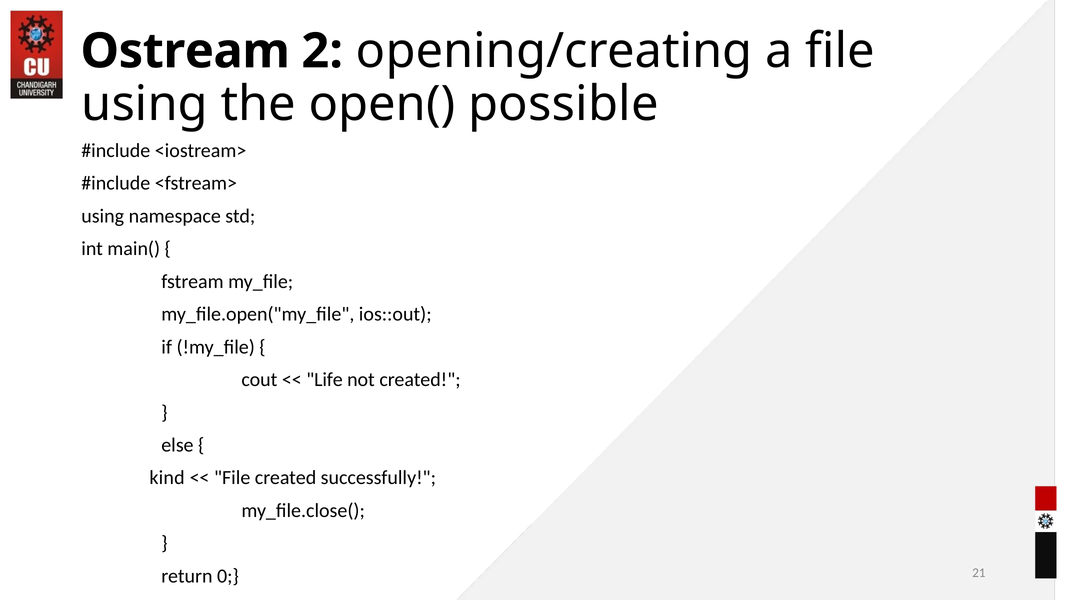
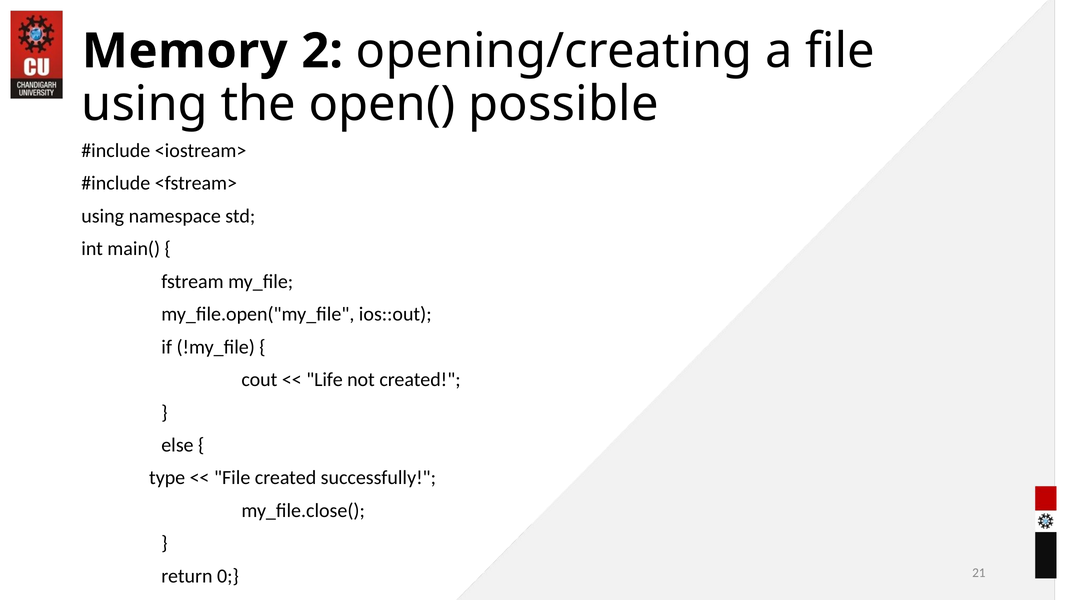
Ostream: Ostream -> Memory (185, 51)
kind: kind -> type (167, 478)
